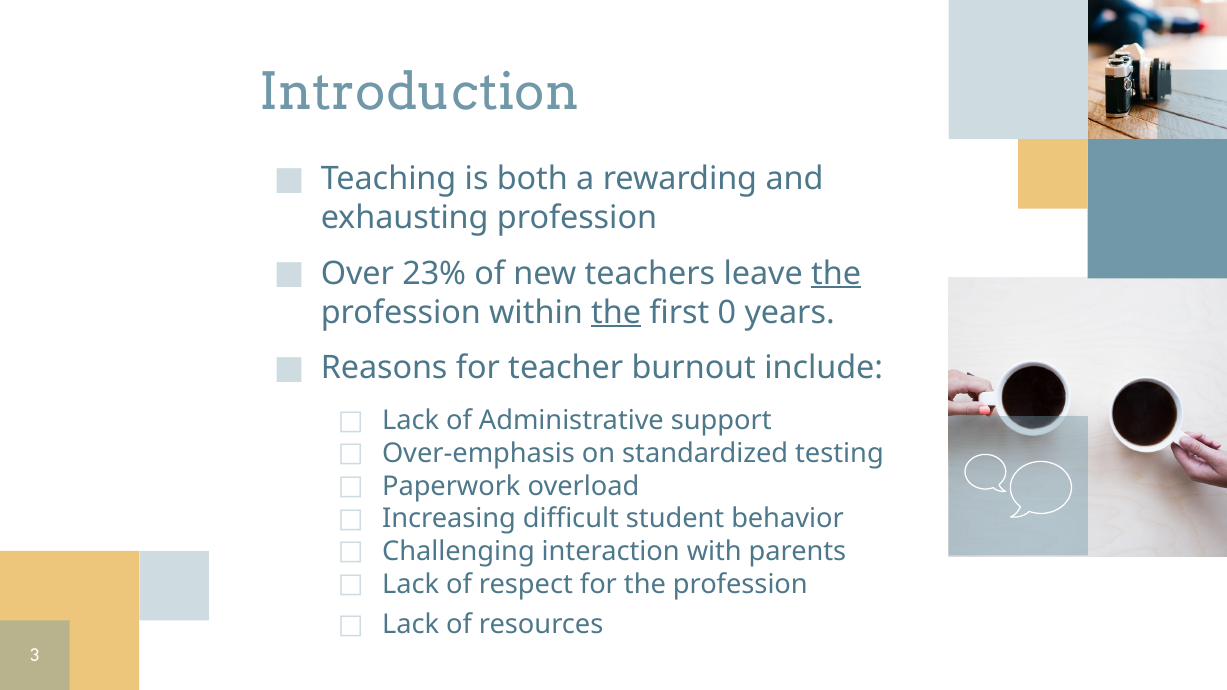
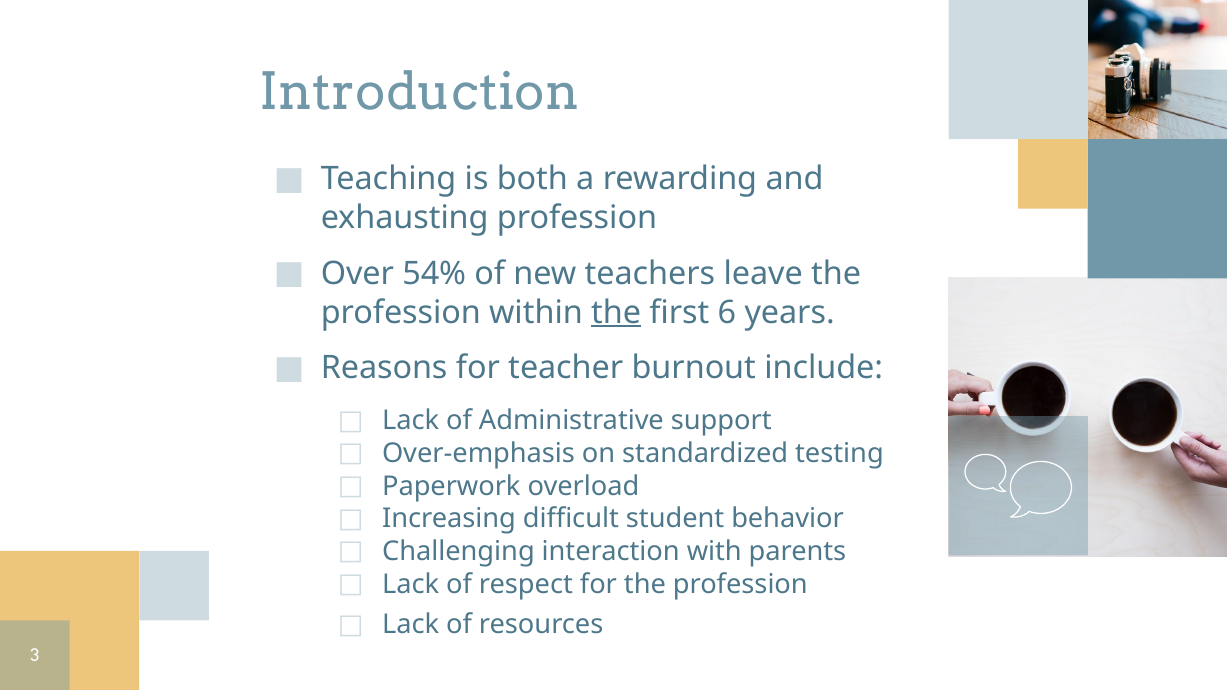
23%: 23% -> 54% (434, 274)
the underline: present -> none (836, 274)
0: 0 -> 6 (727, 312)
